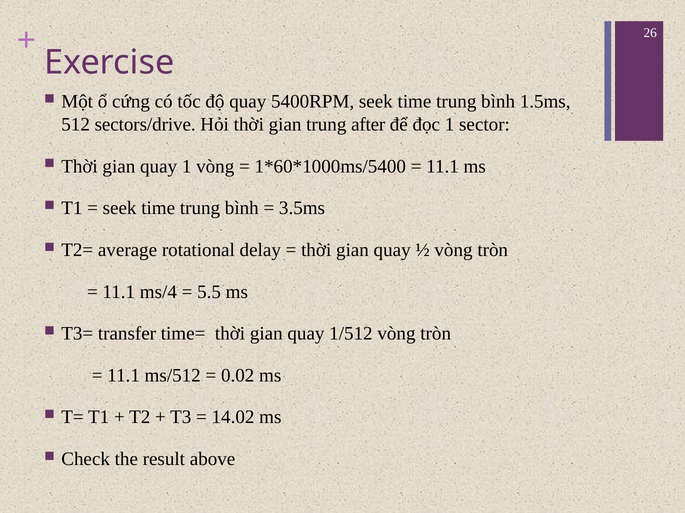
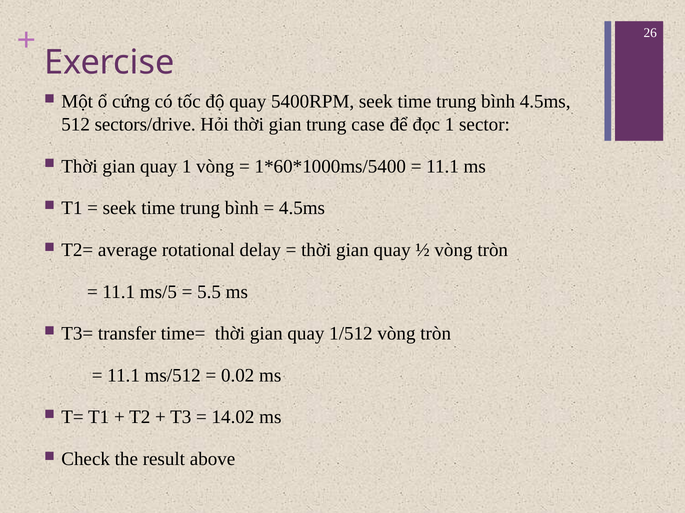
bình 1.5ms: 1.5ms -> 4.5ms (545, 102)
after: after -> case (368, 125)
3.5ms: 3.5ms -> 4.5ms (302, 208)
ms/4: ms/4 -> ms/5 (158, 292)
